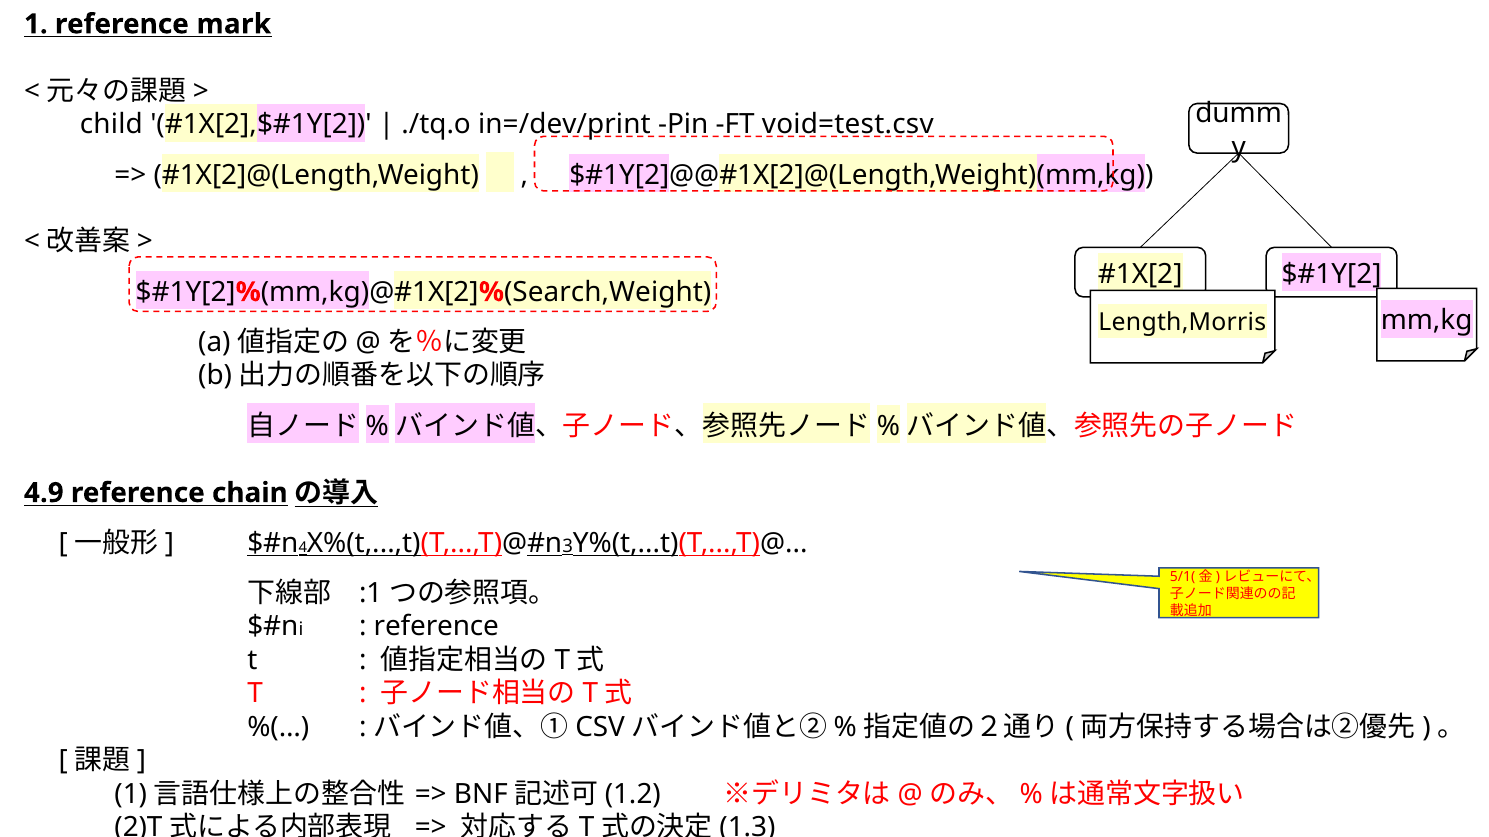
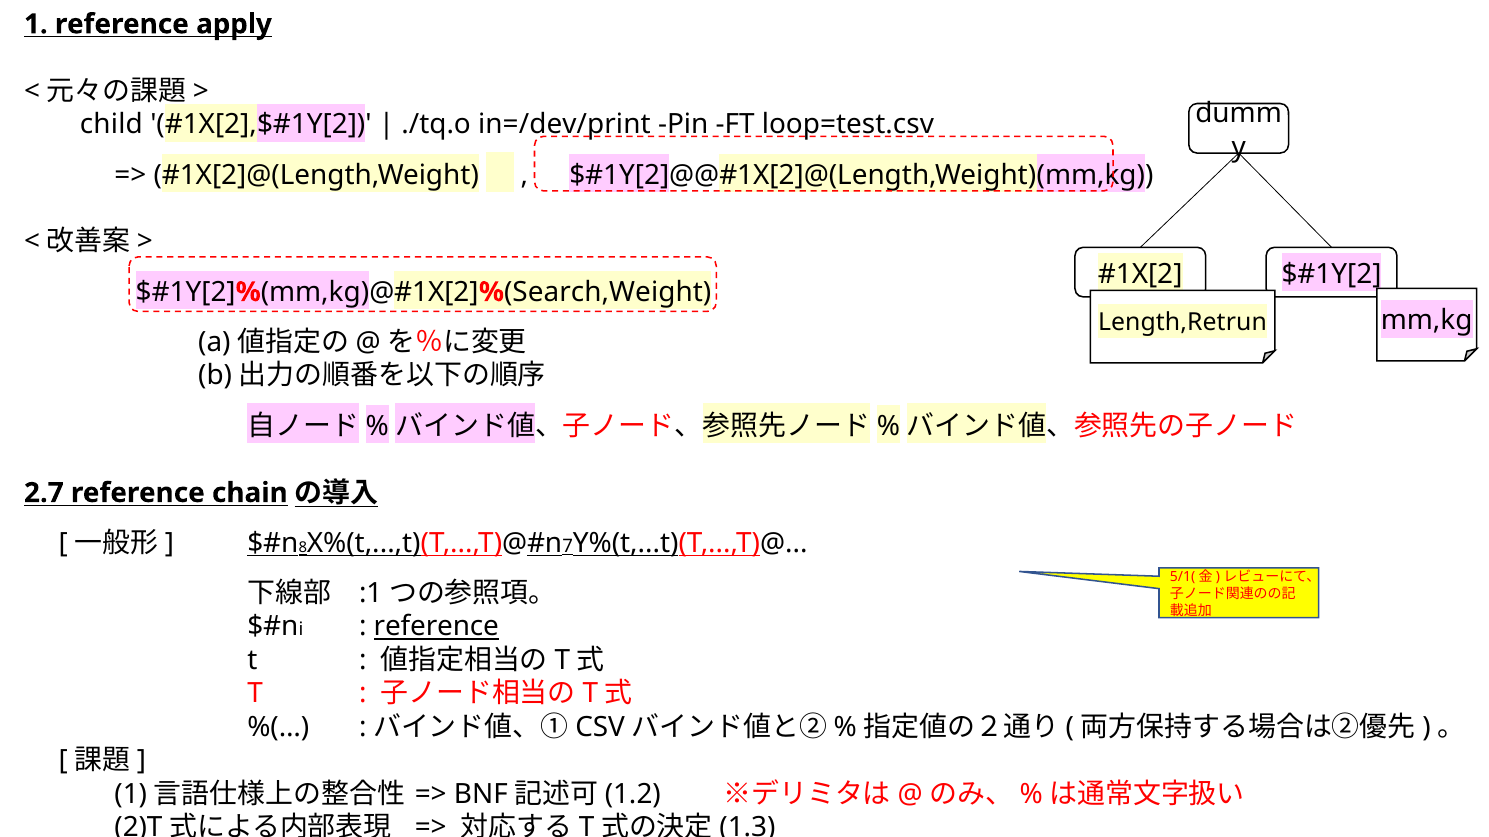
mark: mark -> apply (234, 24)
void=test.csv: void=test.csv -> loop=test.csv (848, 125)
Length,Morris: Length,Morris -> Length,Retrun (1182, 322)
4.9: 4.9 -> 2.7 (44, 493)
4: 4 -> 8 (303, 548)
3: 3 -> 7 (568, 547)
reference underline: none -> present (436, 627)
